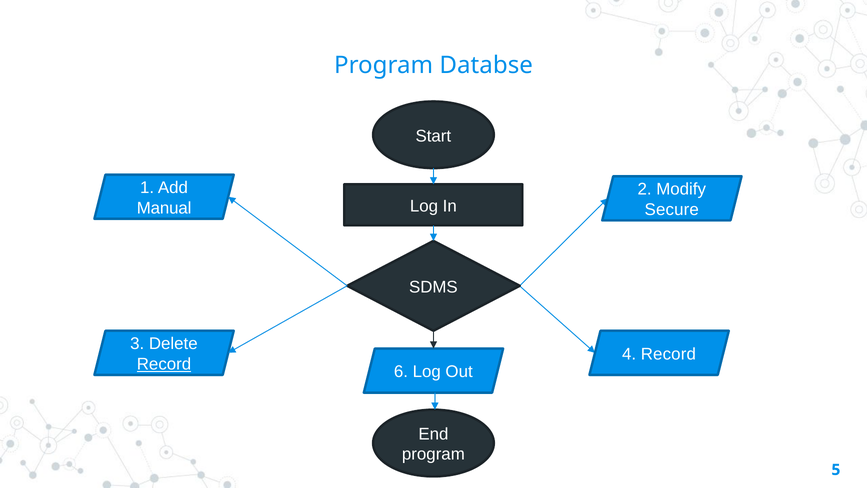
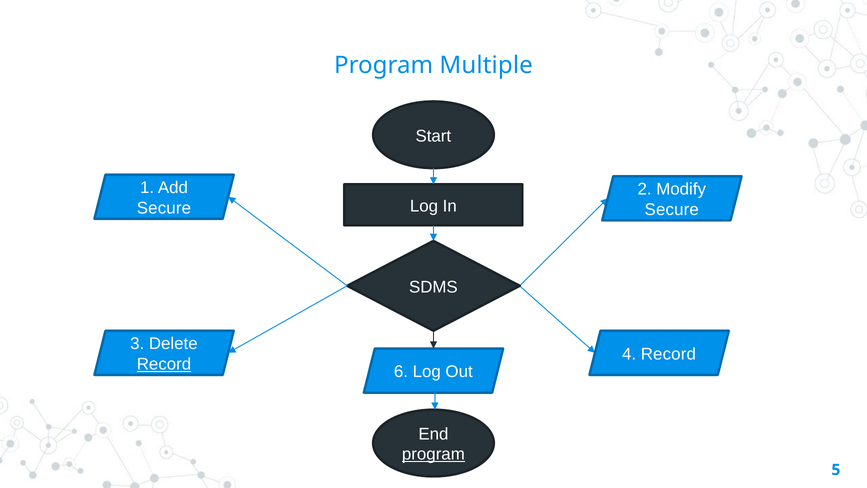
Databse: Databse -> Multiple (486, 65)
Manual: Manual -> Secure (164, 208)
program underline: none -> present (433, 454)
